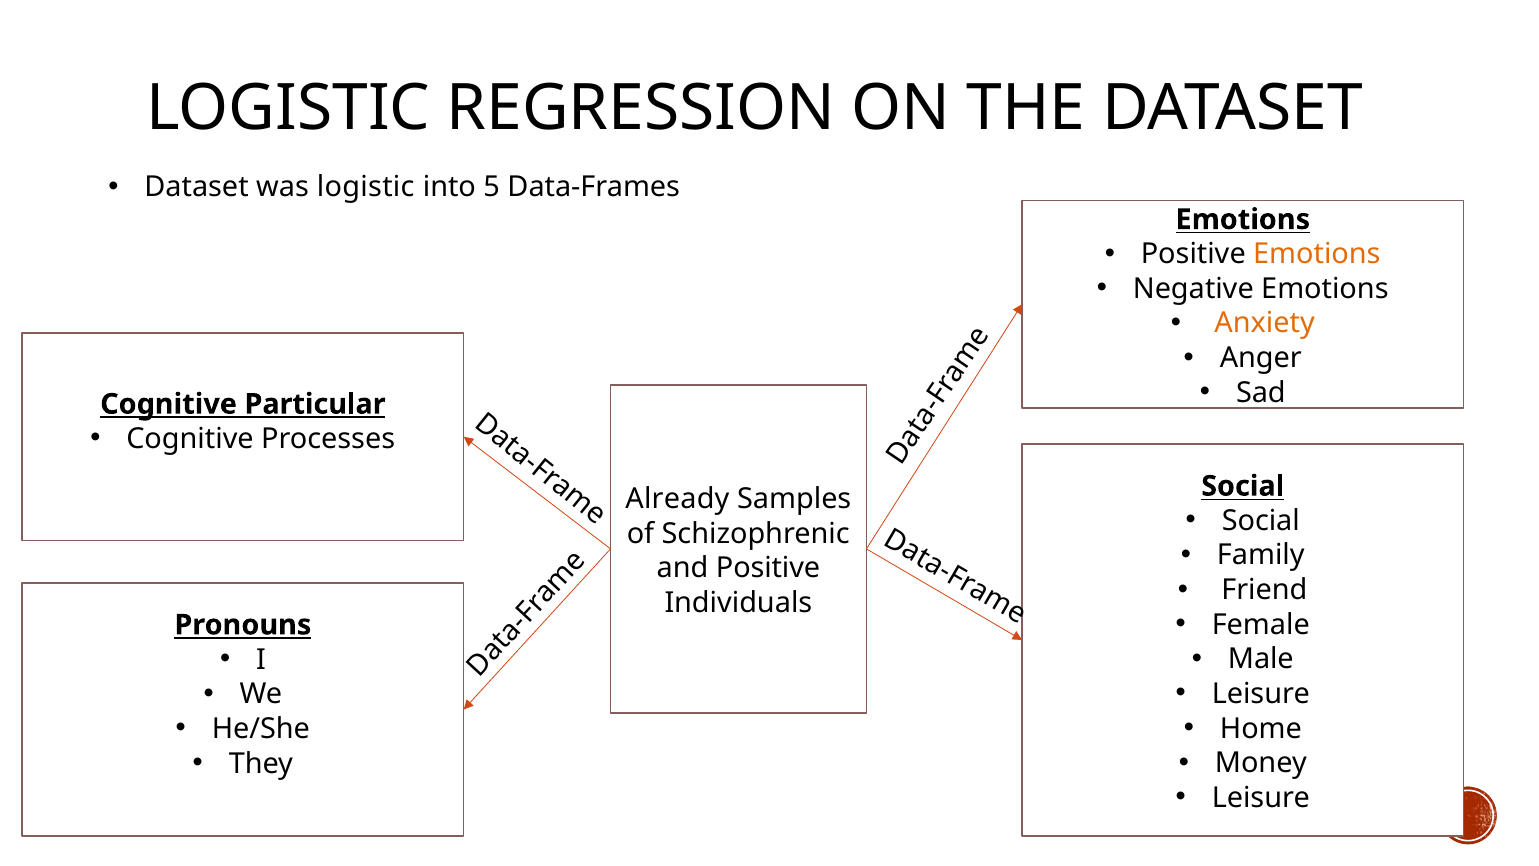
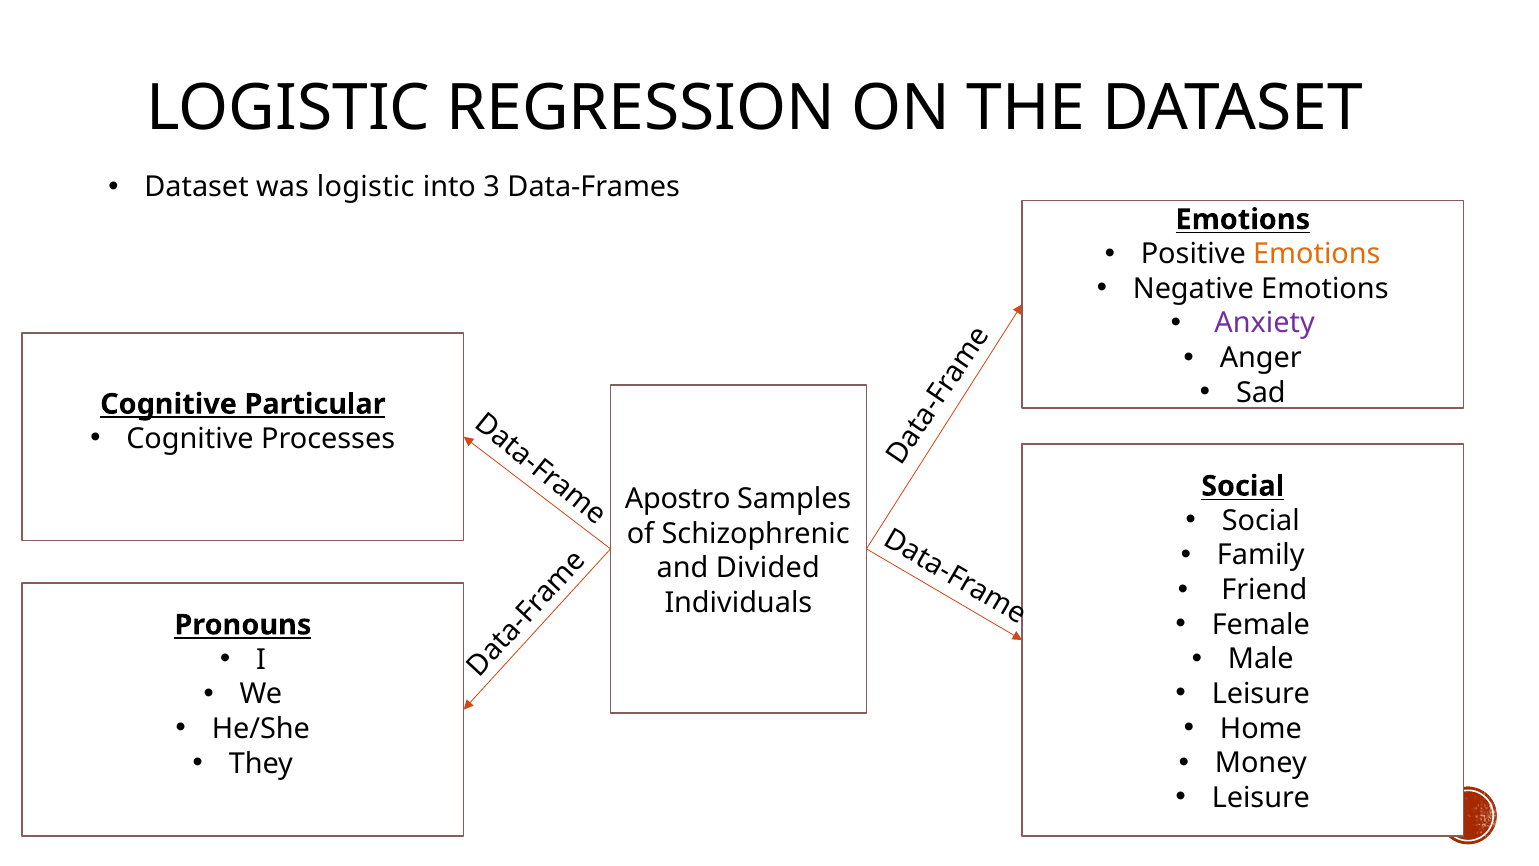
5: 5 -> 3 (492, 187)
Anxiety colour: orange -> purple (1265, 323)
Already: Already -> Apostro (678, 499)
and Positive: Positive -> Divided (768, 568)
